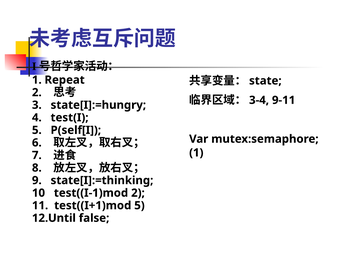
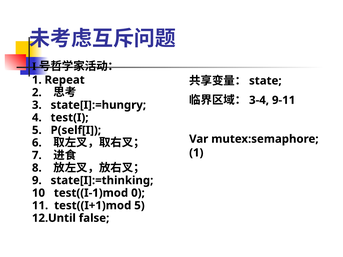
test((I-1)mod 2: 2 -> 0 (138, 193)
